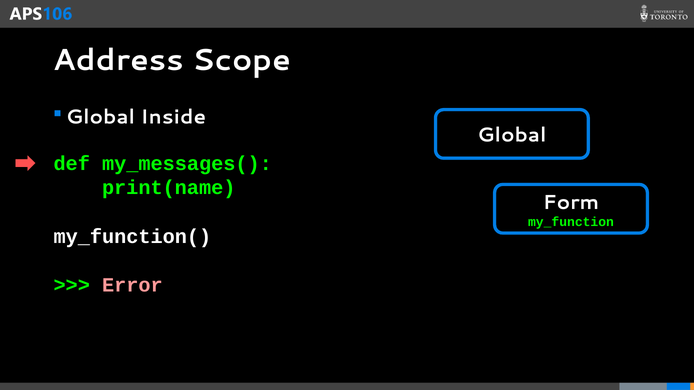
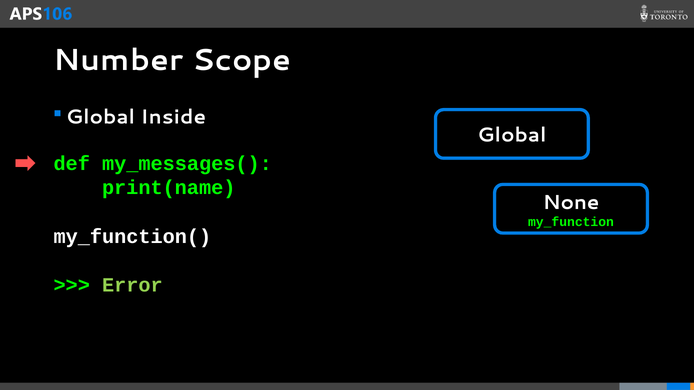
Address: Address -> Number (118, 60)
Form: Form -> None (571, 203)
Error colour: pink -> light green (132, 285)
